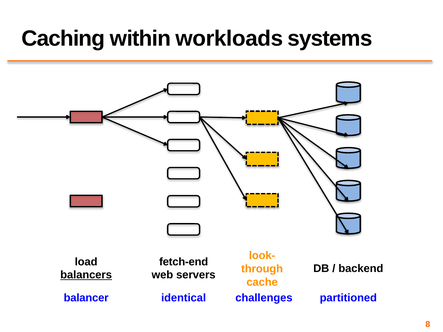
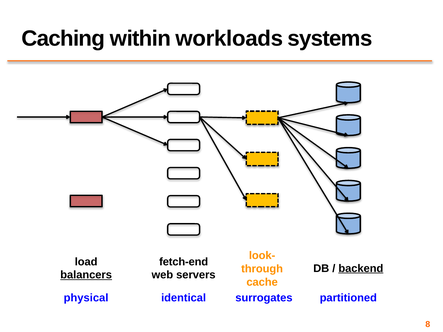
backend underline: none -> present (361, 269)
balancer: balancer -> physical (86, 298)
challenges: challenges -> surrogates (264, 298)
